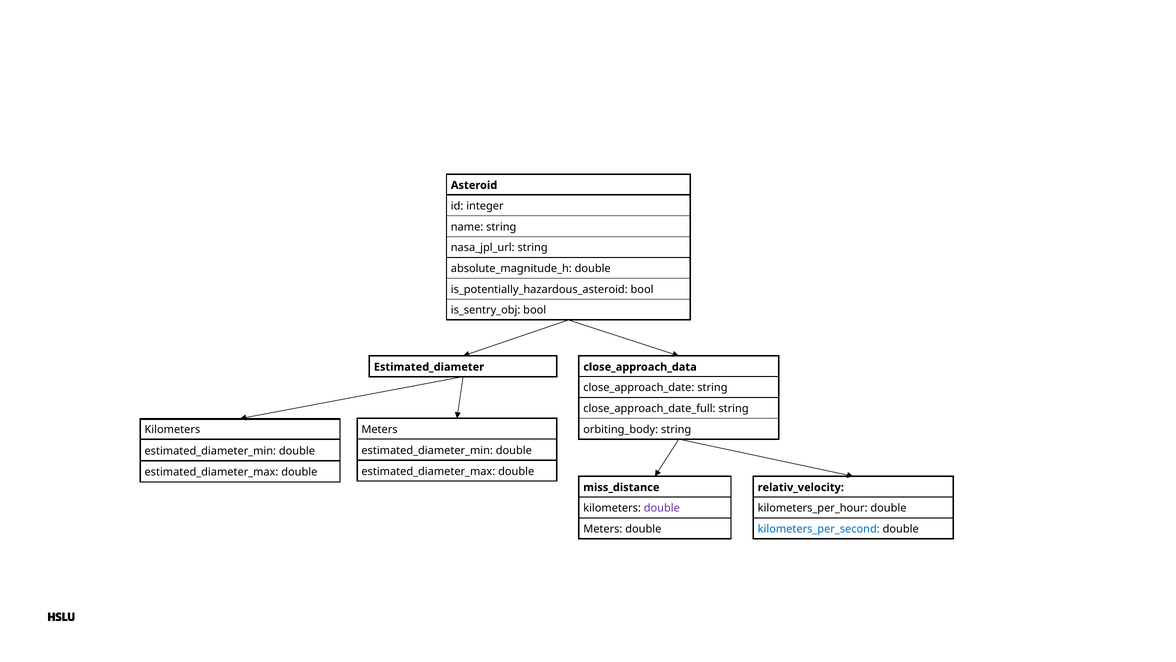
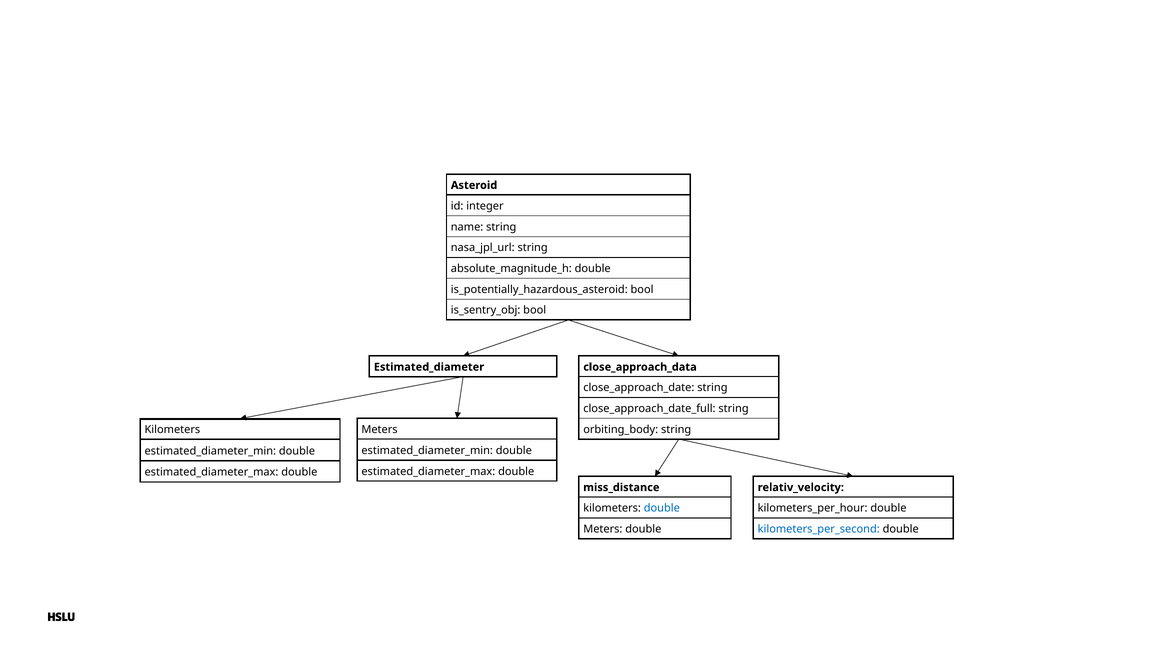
double colour: purple -> blue (662, 508)
